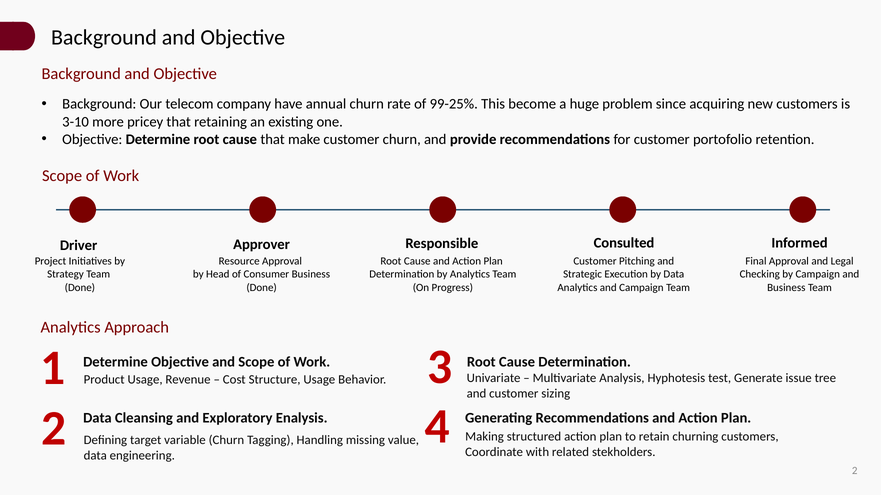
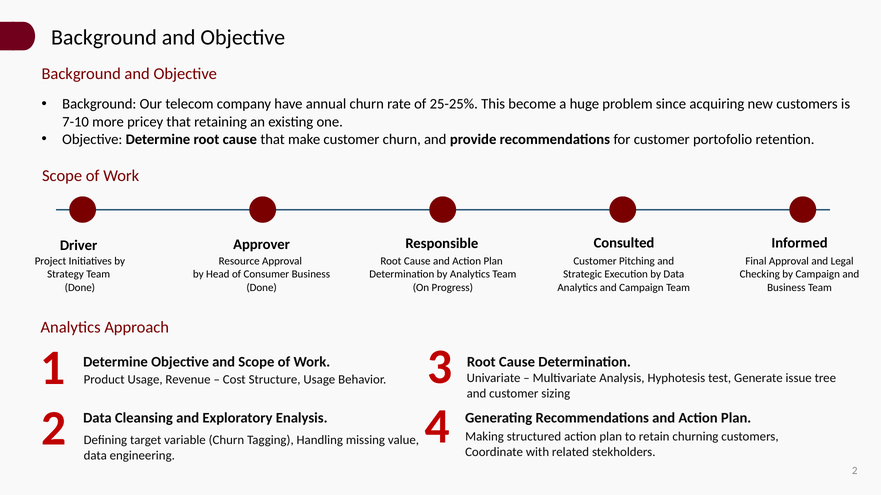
99-25%: 99-25% -> 25-25% (454, 104)
3-10: 3-10 -> 7-10 (76, 122)
